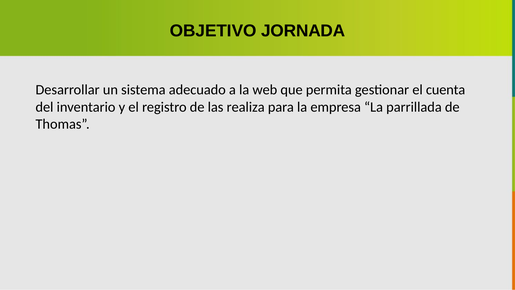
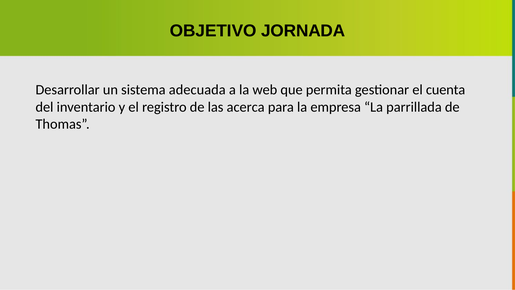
adecuado: adecuado -> adecuada (197, 90)
realiza: realiza -> acerca (246, 107)
